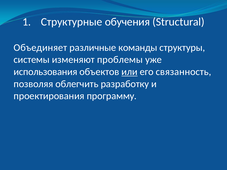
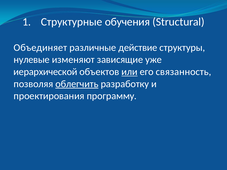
команды: команды -> действие (138, 48)
системы: системы -> нулевые (32, 60)
проблемы: проблемы -> зависящие (120, 60)
использования: использования -> иерархической (45, 72)
облегчить underline: none -> present (77, 84)
